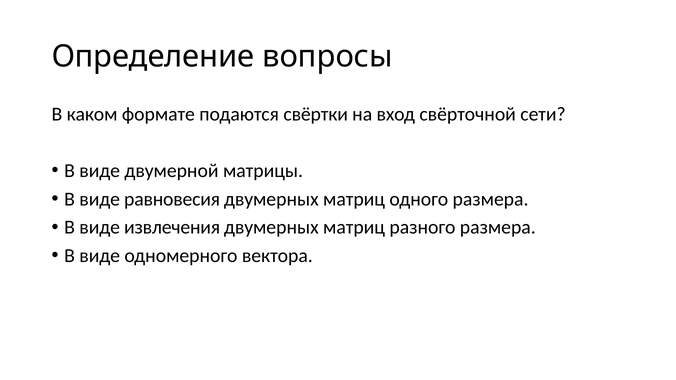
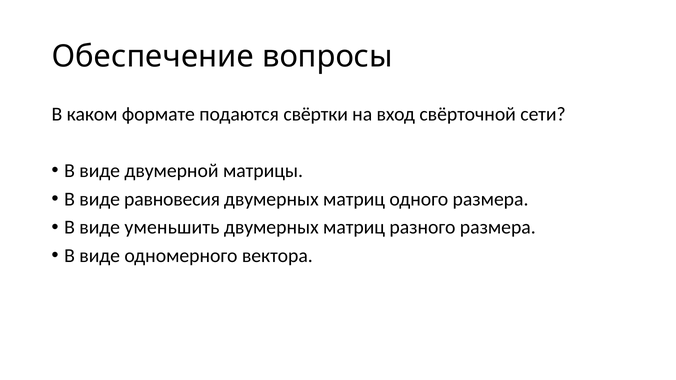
Определение: Определение -> Обеспечение (153, 57)
извлечения: извлечения -> уменьшить (172, 227)
